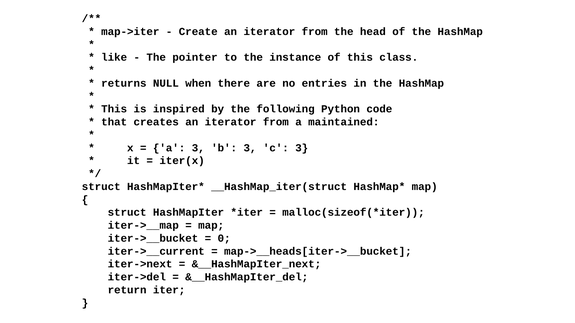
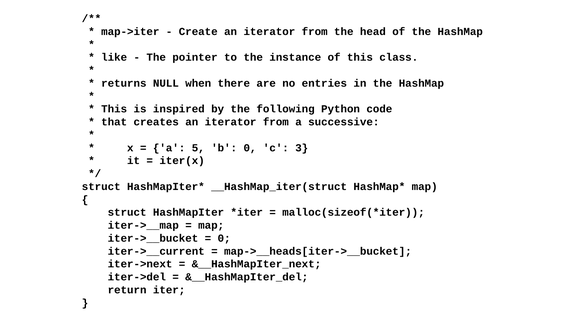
maintained: maintained -> successive (344, 122)
a 3: 3 -> 5 (198, 148)
b 3: 3 -> 0 (250, 148)
